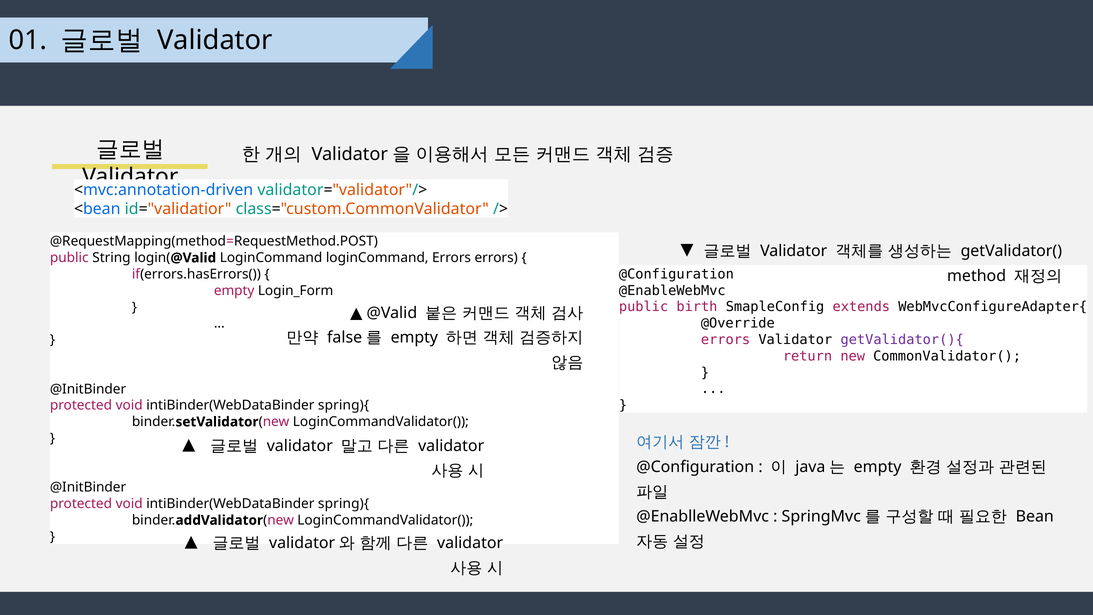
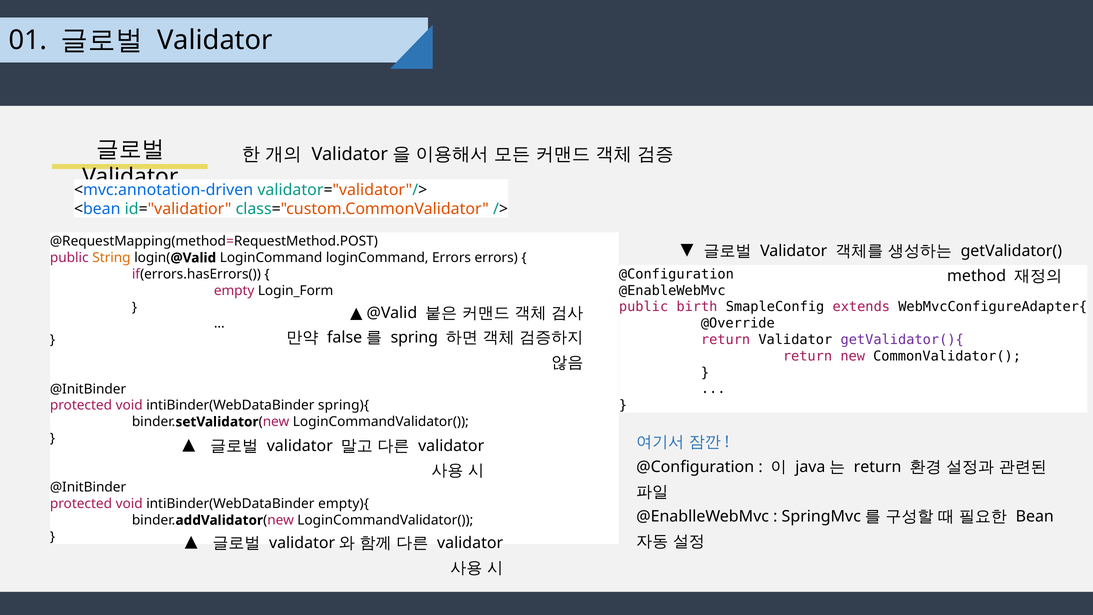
String colour: black -> orange (111, 258)
empty: empty -> spring (414, 338)
errors: errors -> return (726, 340)
empty: empty -> return (878, 467)
spring){: spring){ -> empty){ (344, 504)
